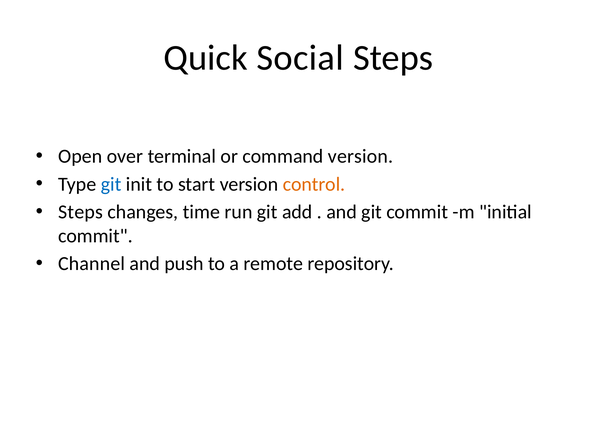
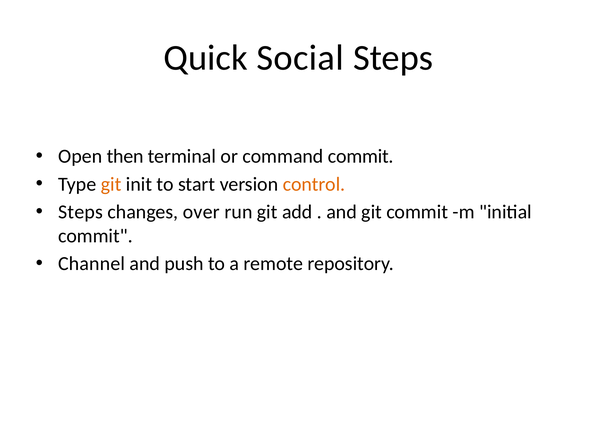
over: over -> then (125, 157)
command version: version -> commit (361, 157)
git colour: blue -> orange (111, 184)
time: time -> over (201, 212)
